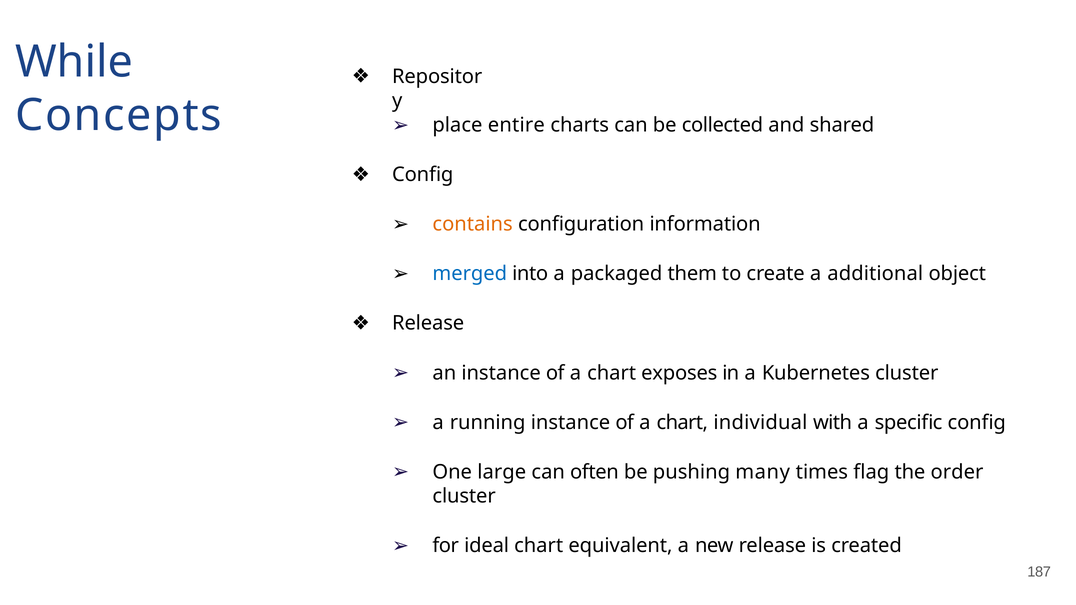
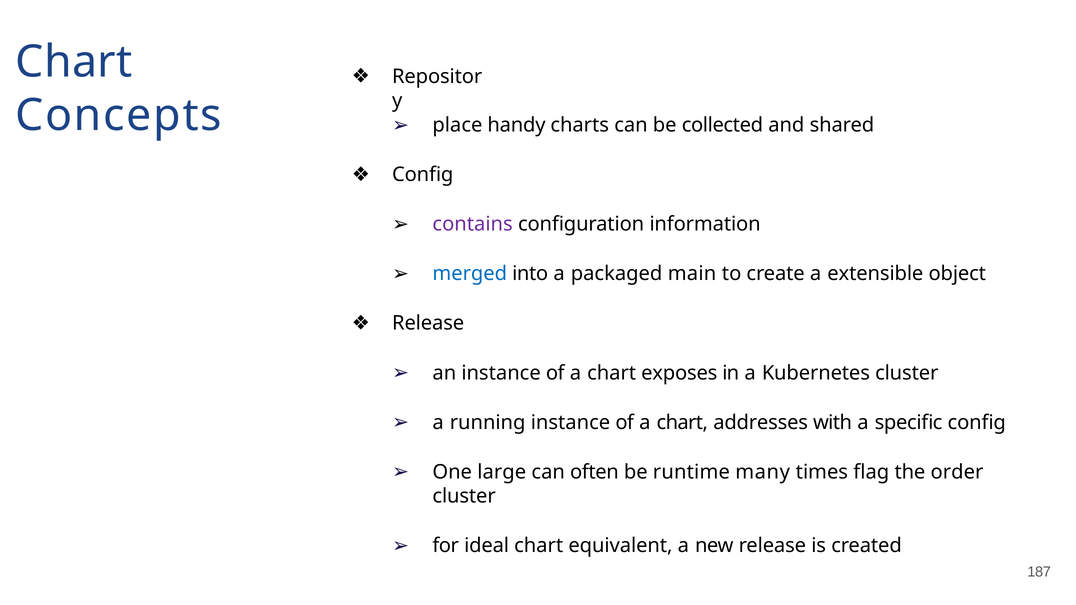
While: While -> Chart (74, 62)
entire: entire -> handy (517, 125)
contains colour: orange -> purple (473, 224)
them: them -> main (692, 274)
additional: additional -> extensible (875, 274)
individual: individual -> addresses (761, 423)
pushing: pushing -> runtime (691, 472)
